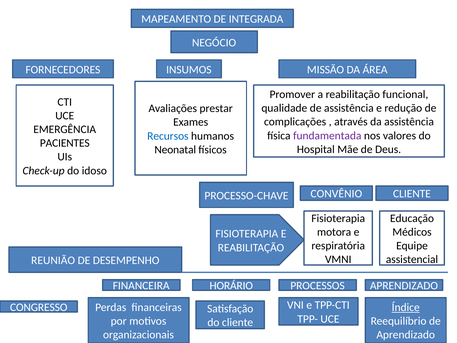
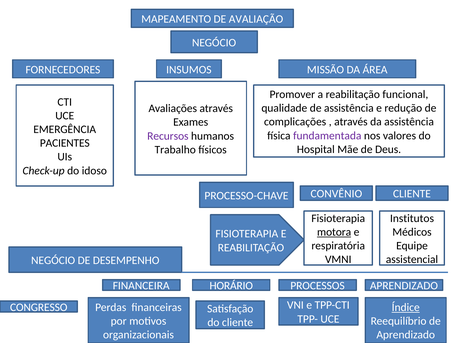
INTEGRADA: INTEGRADA -> AVALIAÇÃO (256, 19)
Avaliações prestar: prestar -> através (216, 108)
Recursos colour: blue -> purple (168, 136)
Neonatal: Neonatal -> Trabalho (175, 150)
Educação: Educação -> Institutos (412, 218)
motora underline: none -> present (334, 232)
REUNIÃO: REUNIÃO -> NEGÓCIO (53, 260)
